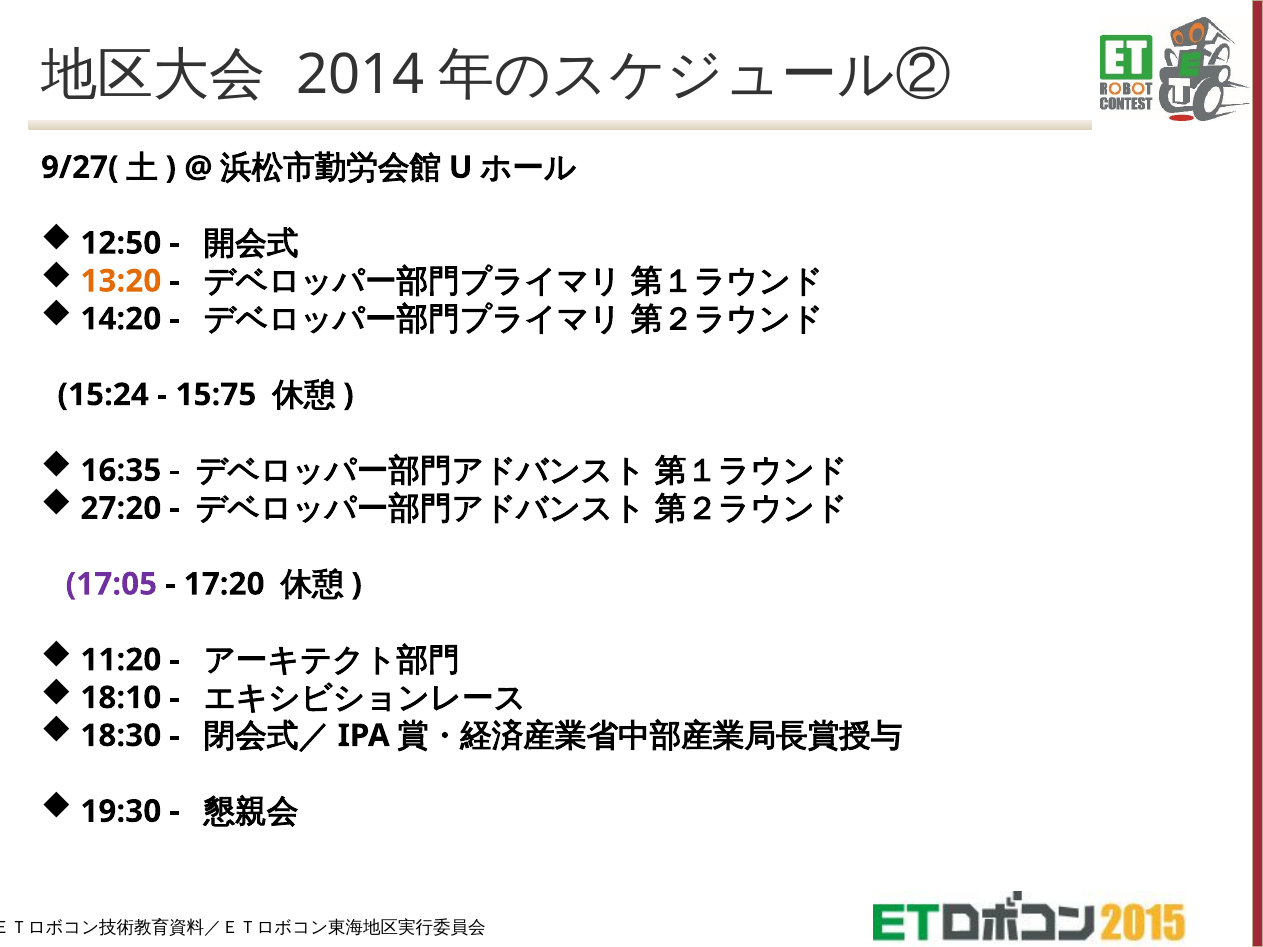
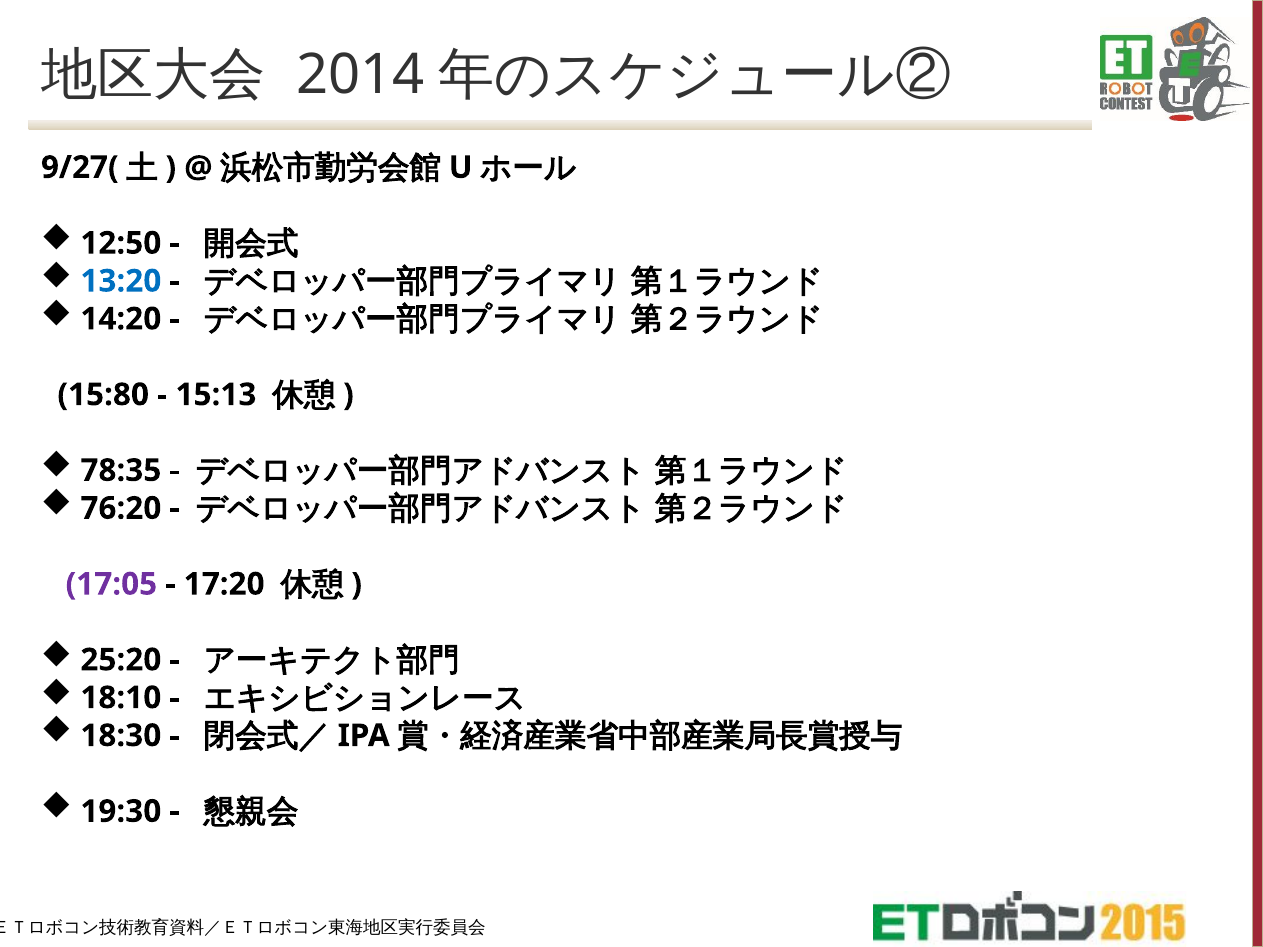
13:20 colour: orange -> blue (121, 281)
15:24: 15:24 -> 15:80 (103, 395)
15:75: 15:75 -> 15:13 (216, 395)
16:35: 16:35 -> 78:35 (121, 471)
27:20: 27:20 -> 76:20 (121, 509)
11:20: 11:20 -> 25:20 (121, 660)
